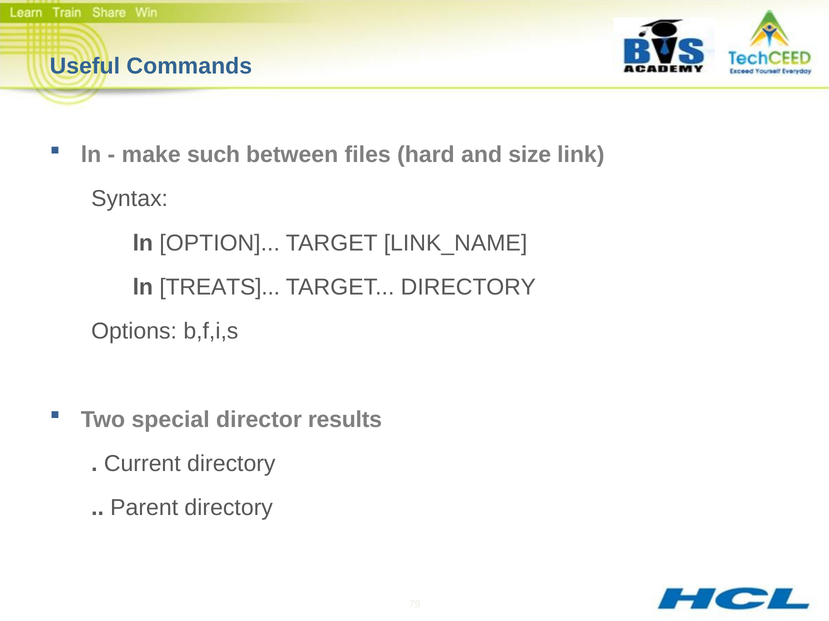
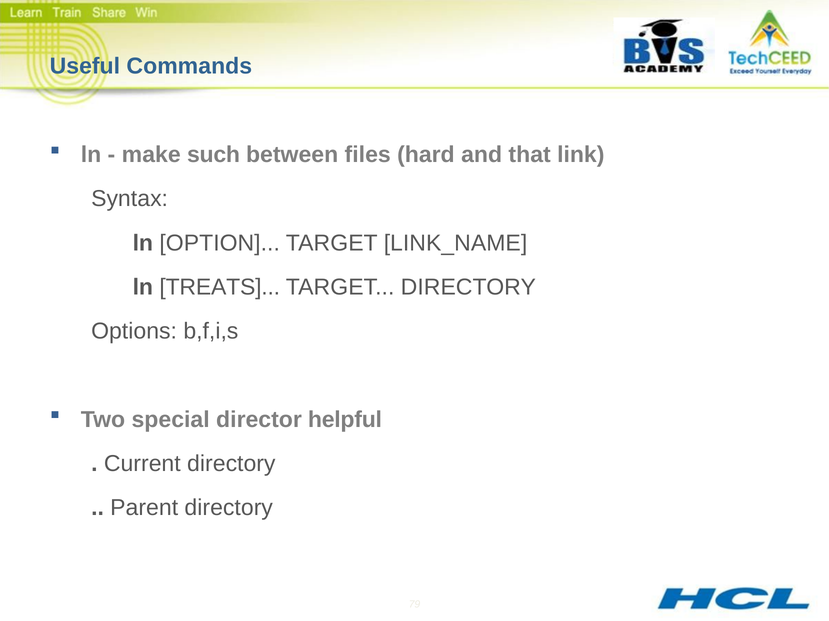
size: size -> that (530, 155)
results: results -> helpful (345, 420)
